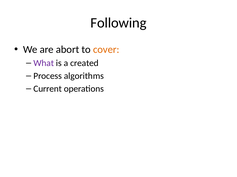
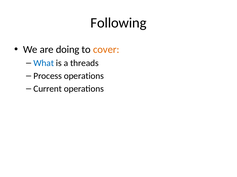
abort: abort -> doing (68, 50)
What colour: purple -> blue (44, 63)
created: created -> threads (84, 63)
Process algorithms: algorithms -> operations (84, 76)
